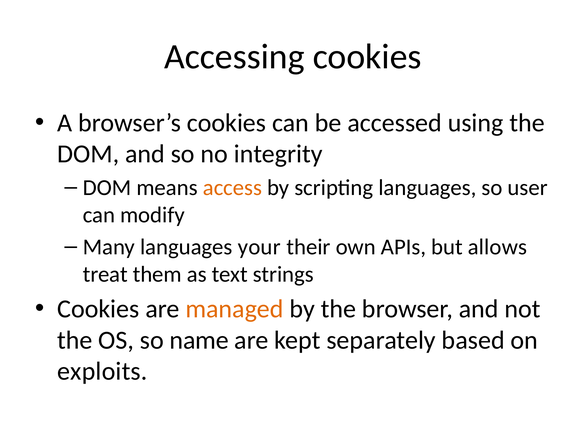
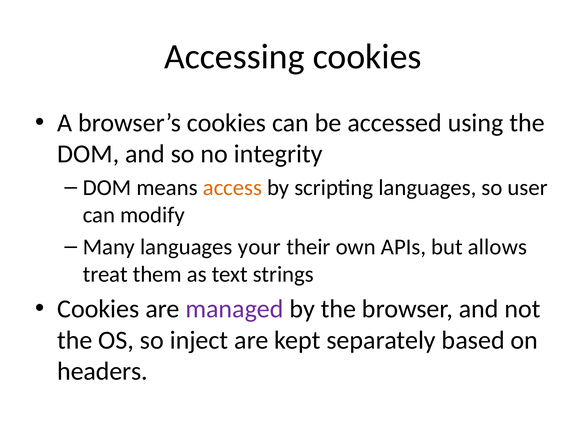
managed colour: orange -> purple (234, 309)
name: name -> inject (199, 341)
exploits: exploits -> headers (102, 372)
